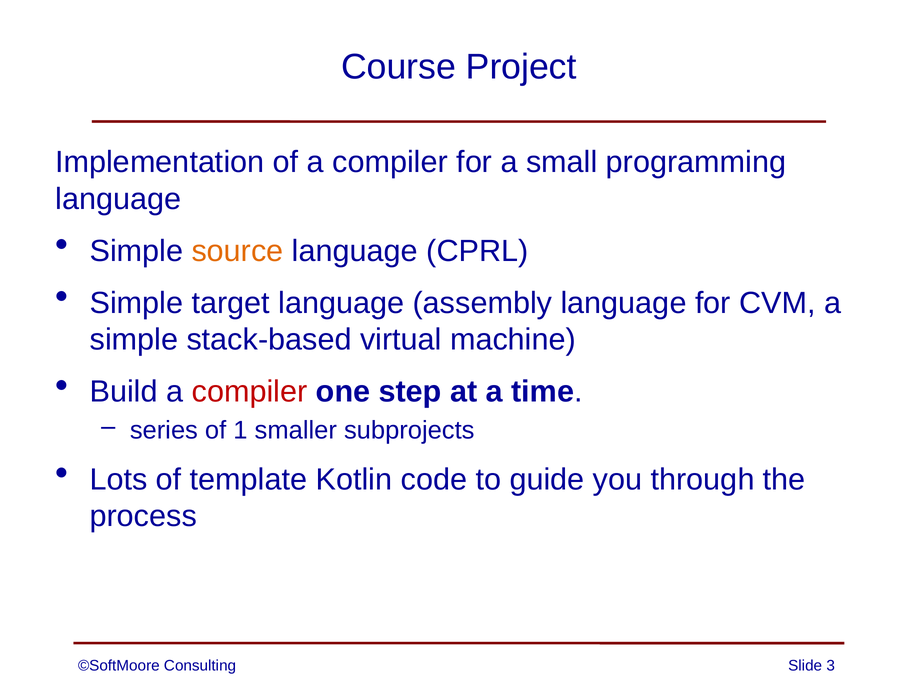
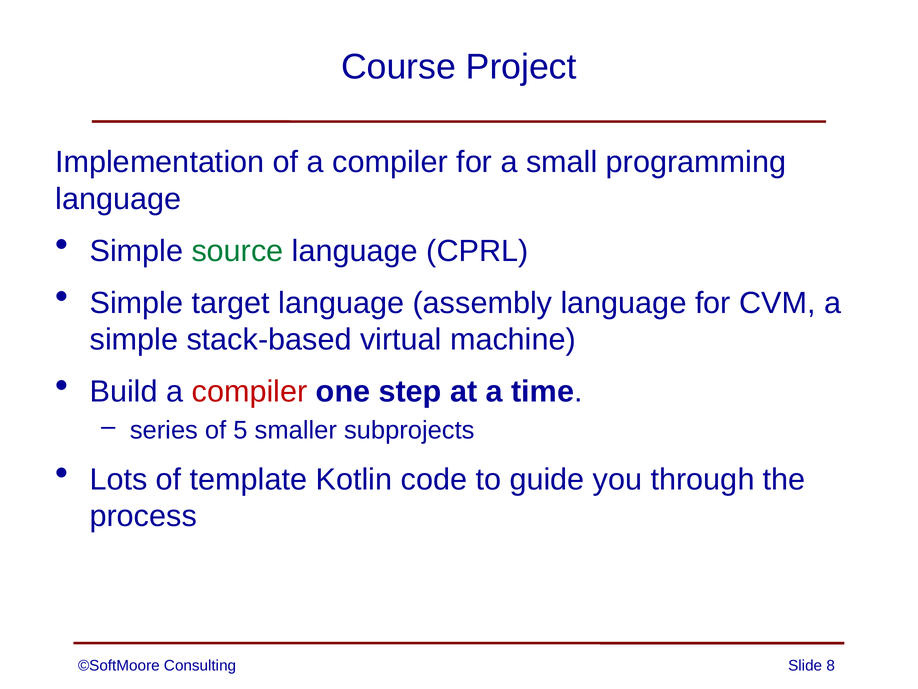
source colour: orange -> green (238, 251)
1: 1 -> 5 (240, 430)
3: 3 -> 8 (831, 665)
